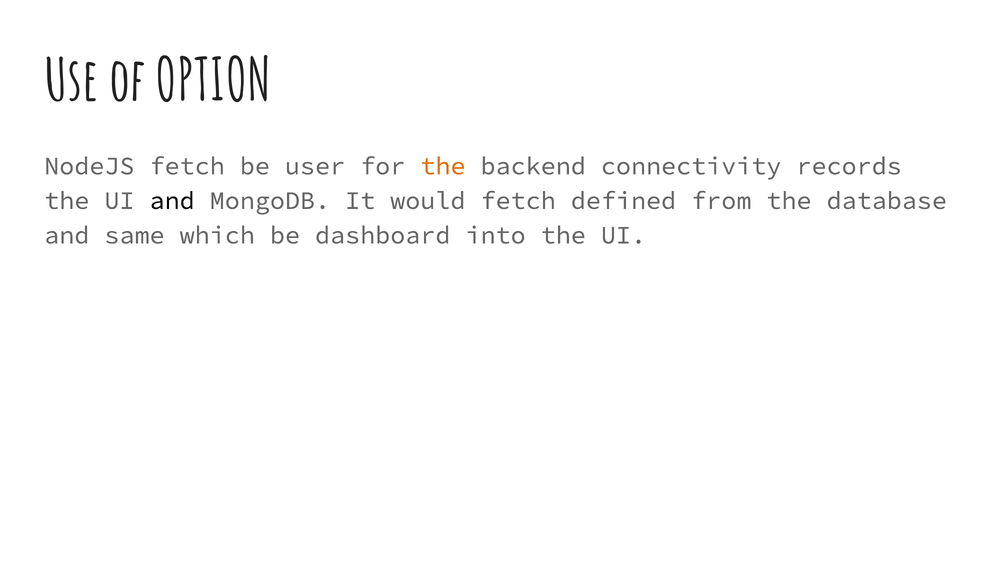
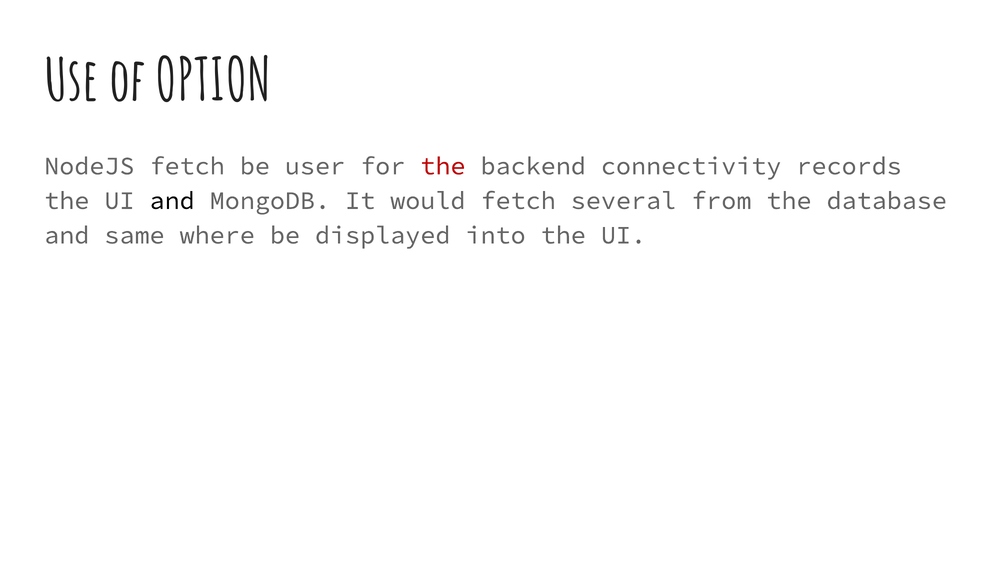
the colour: orange -> red (443, 166)
defined: defined -> several (623, 201)
which: which -> where (217, 235)
dashboard: dashboard -> displayed (383, 235)
